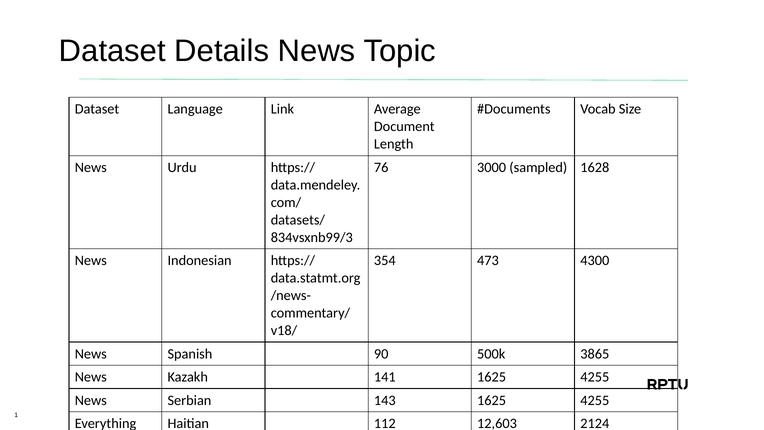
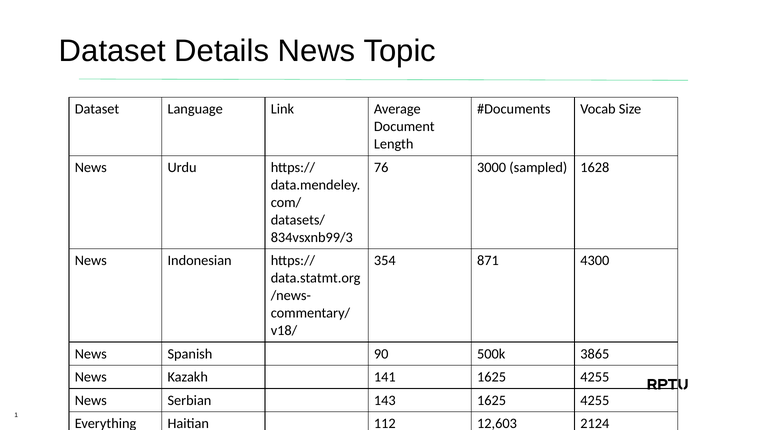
473: 473 -> 871 (488, 260)
